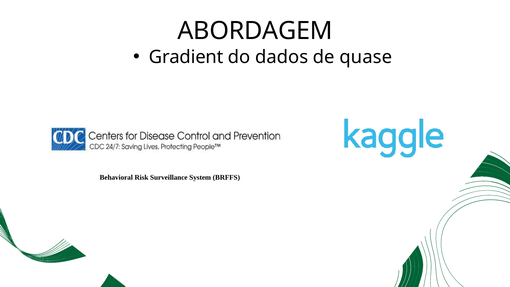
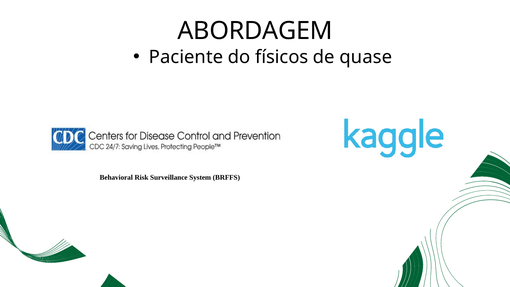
Gradient: Gradient -> Paciente (186, 57)
dados: dados -> físicos (282, 57)
